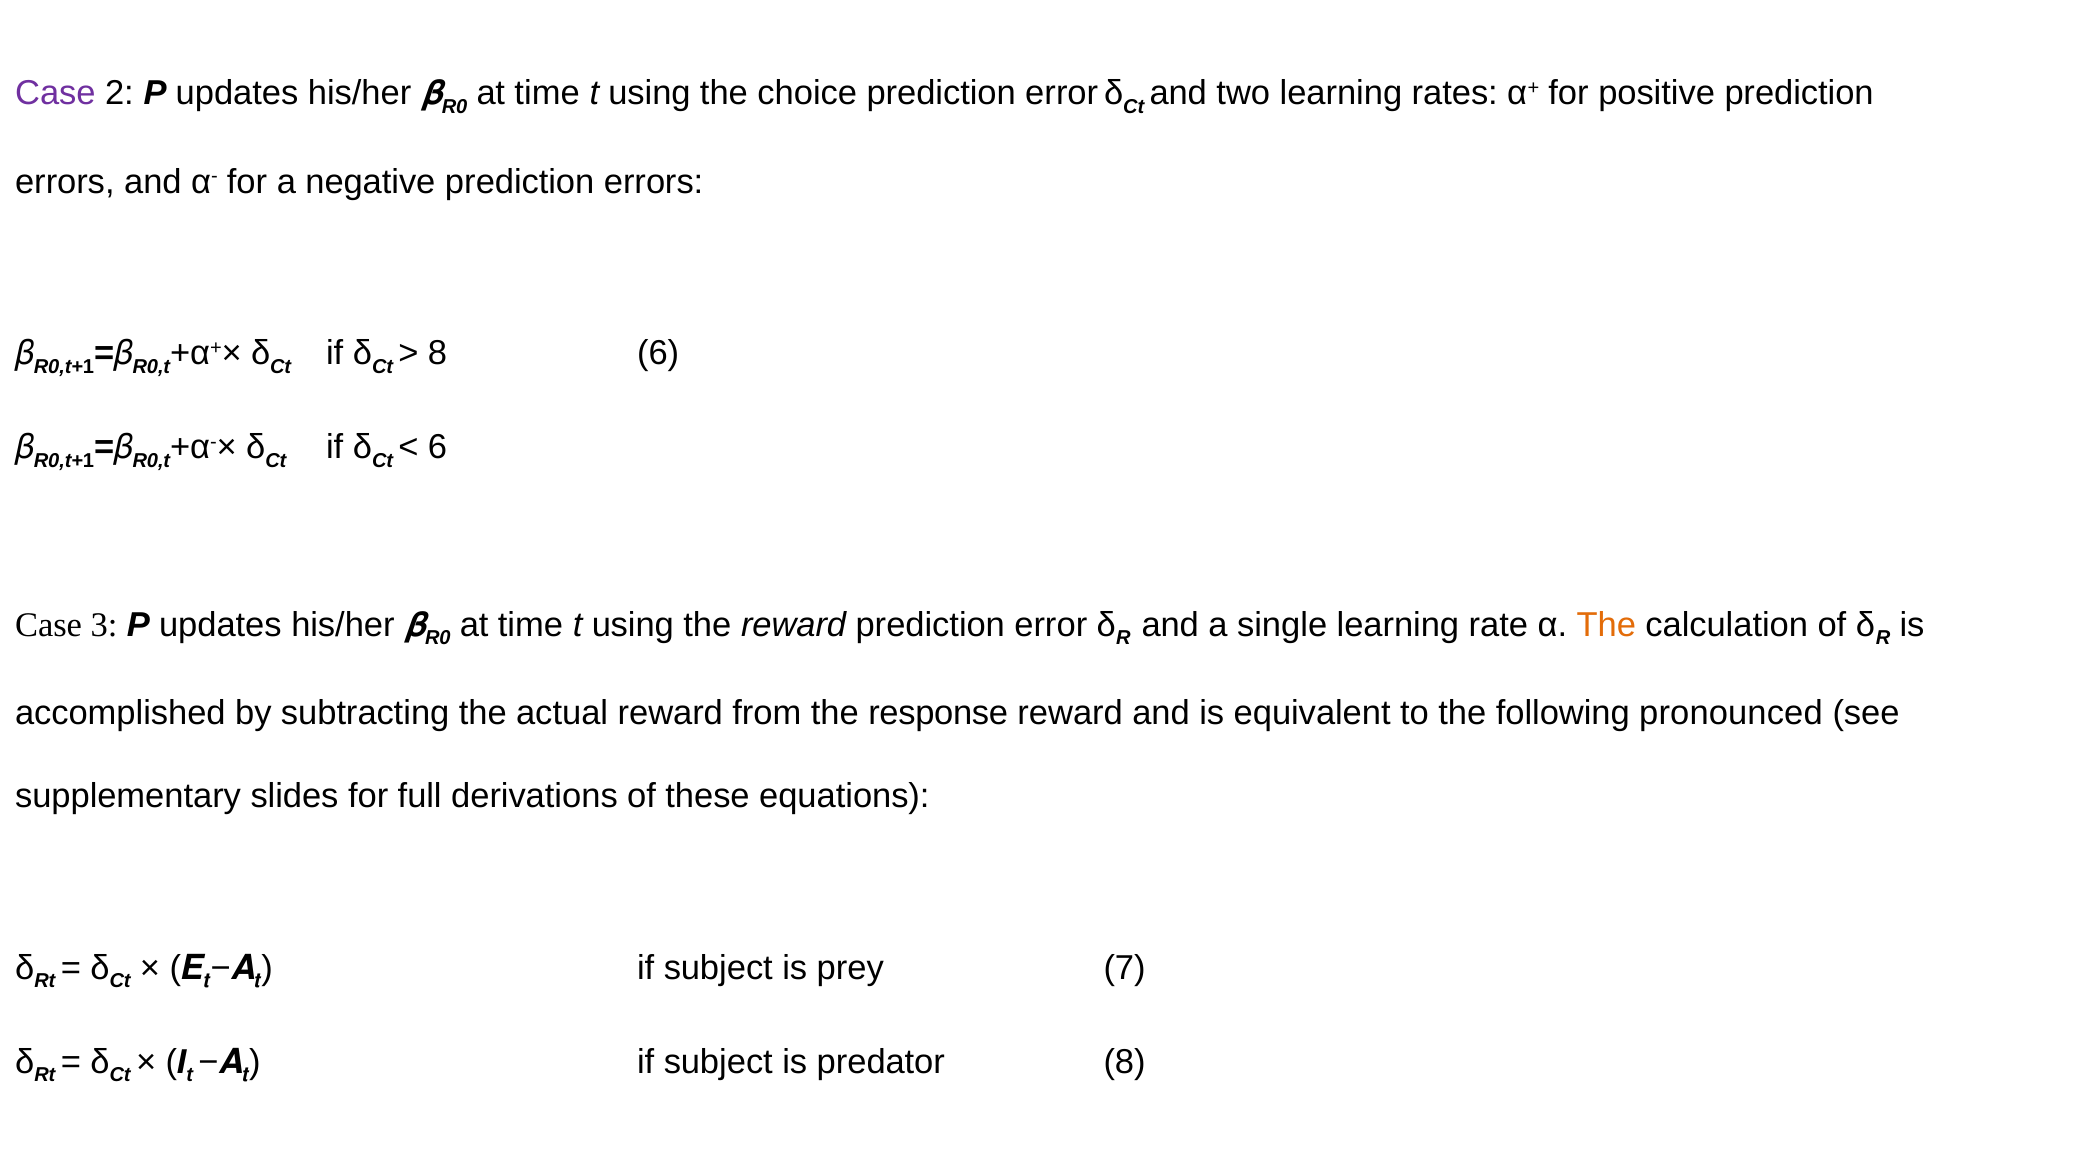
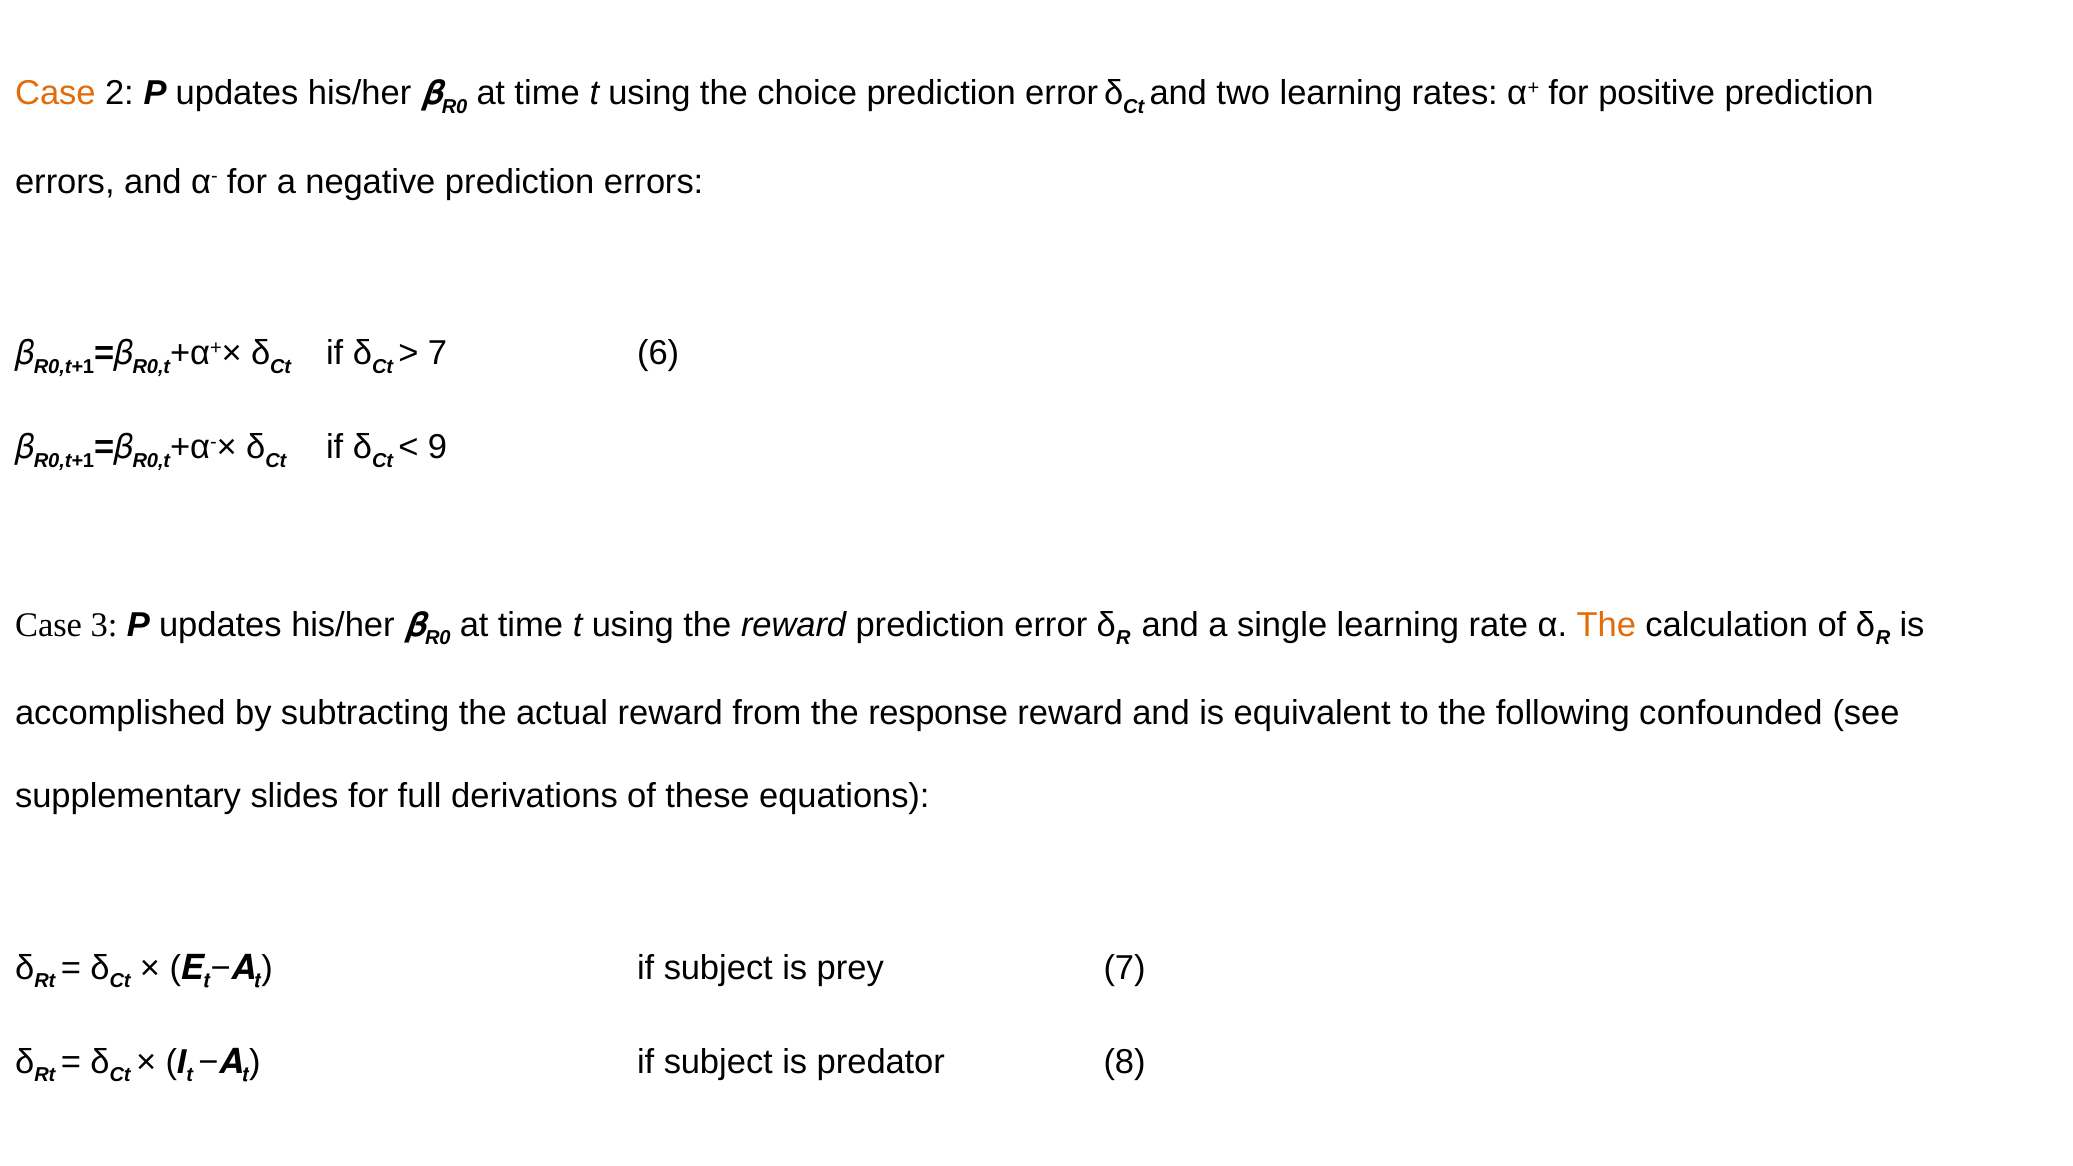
Case colour: purple -> orange (55, 93)
8: 8 -> 7 (438, 353)
6: 6 -> 9 (438, 448)
pronounced: pronounced -> confounded (1731, 713)
